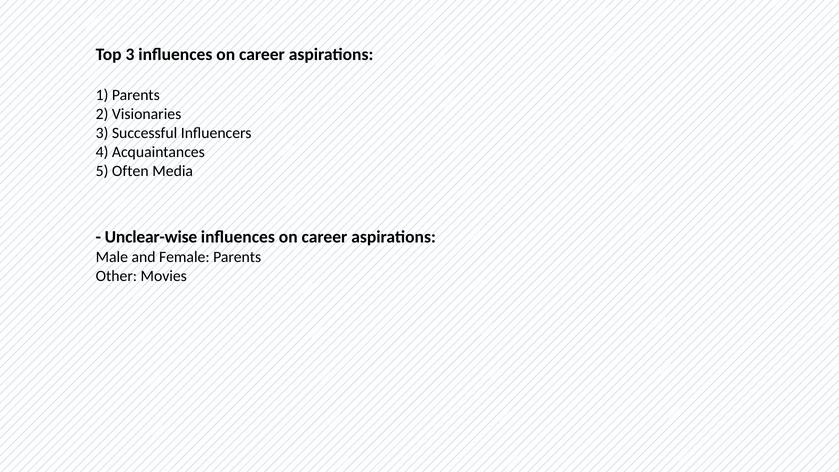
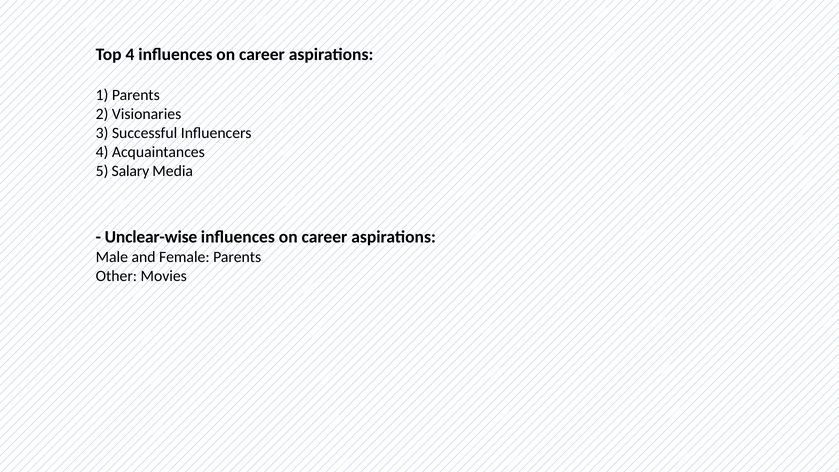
Top 3: 3 -> 4 (130, 55)
Often: Often -> Salary (130, 171)
